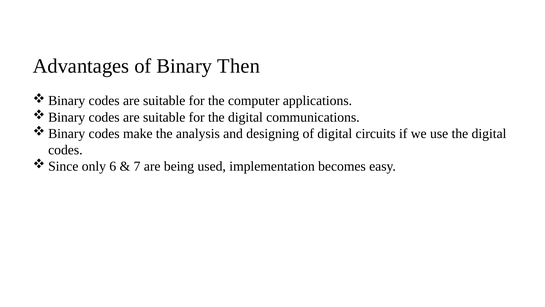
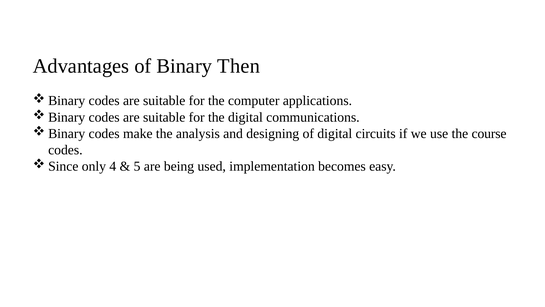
use the digital: digital -> course (489, 133)
6: 6 -> 4 (113, 166)
7: 7 -> 5 (137, 166)
